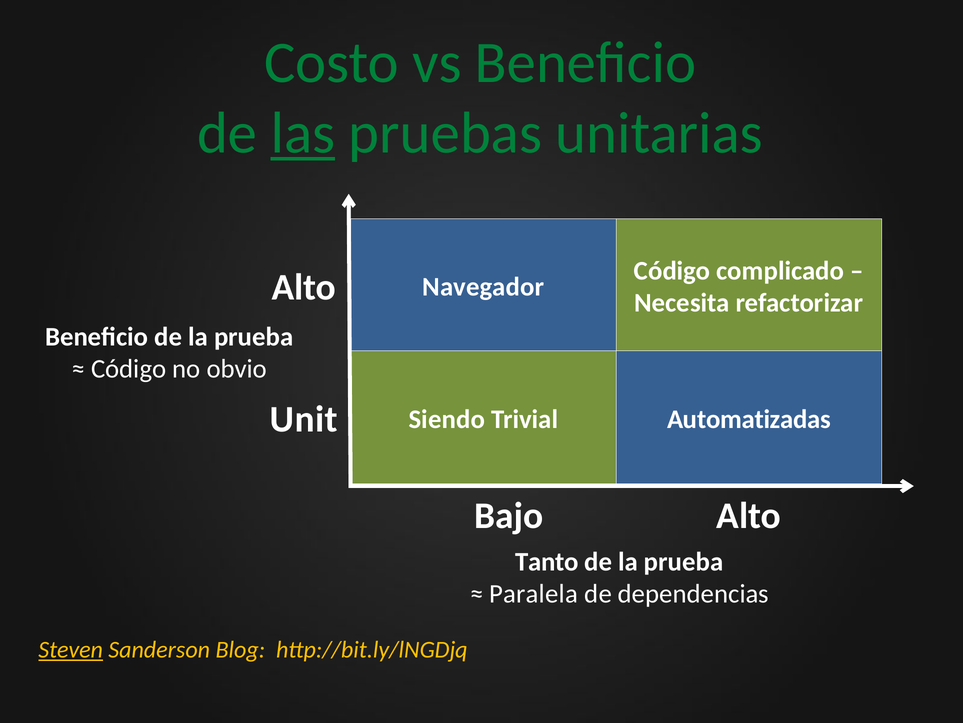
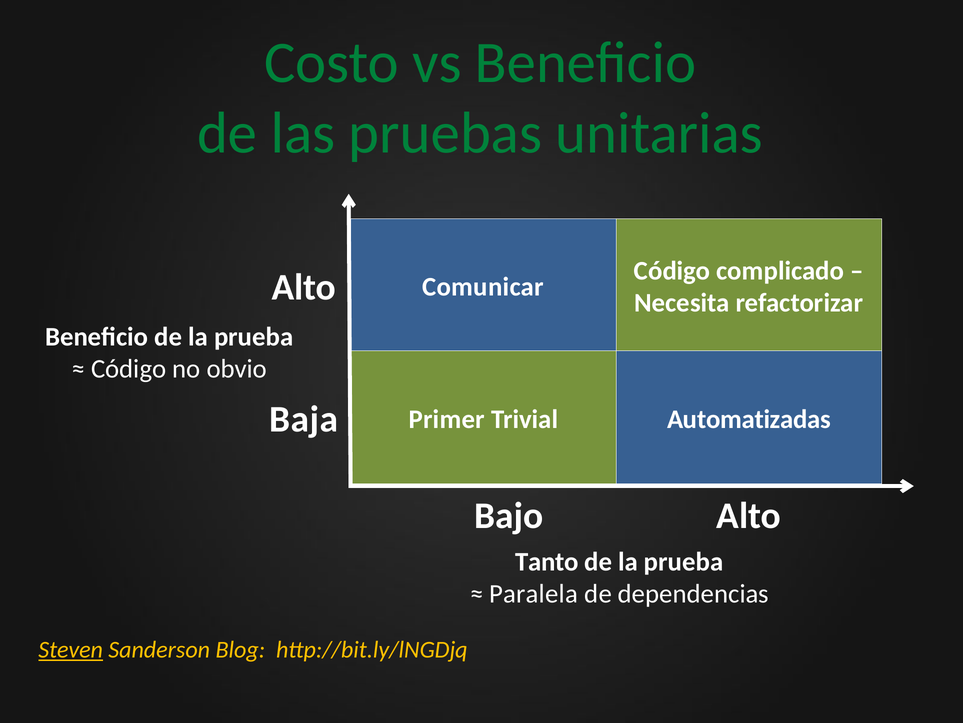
las underline: present -> none (303, 133)
Navegador: Navegador -> Comunicar (483, 287)
Unit: Unit -> Baja (304, 419)
Siendo: Siendo -> Primer (447, 419)
